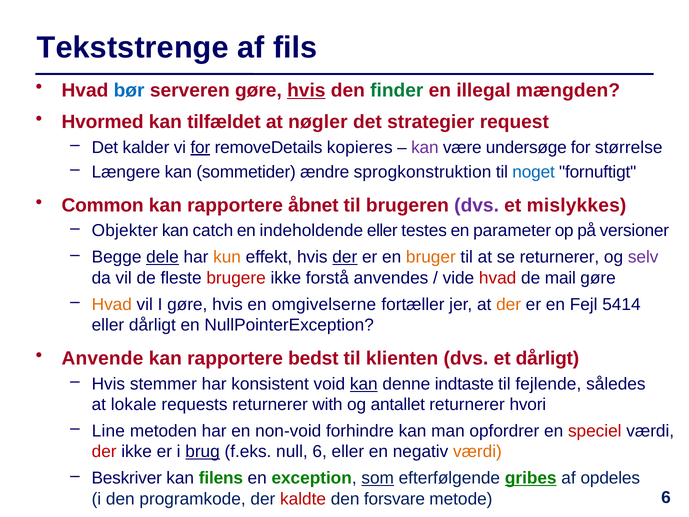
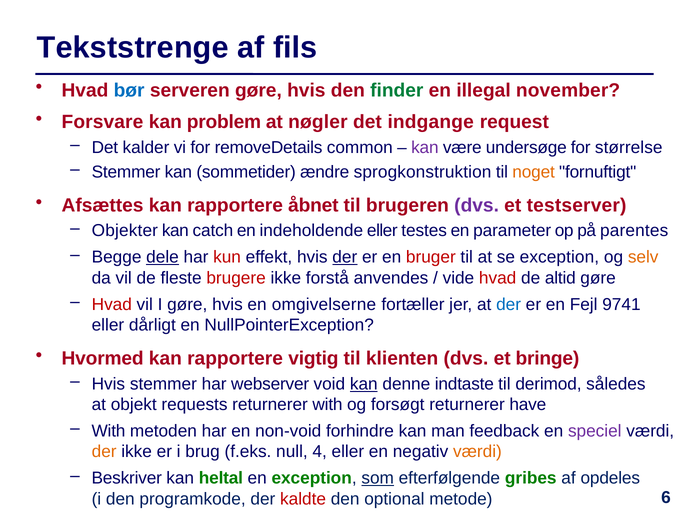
hvis underline: present -> none (306, 90)
mængden: mængden -> november (568, 90)
Hvormed: Hvormed -> Forsvare (102, 122)
tilfældet: tilfældet -> problem (224, 122)
strategier: strategier -> indgange (431, 122)
for underline: present -> none (200, 147)
kopieres: kopieres -> common (360, 147)
Længere: Længere -> Stemmer (126, 172)
noget colour: blue -> orange (534, 172)
Common: Common -> Afsættes (103, 205)
mislykkes: mislykkes -> testserver (577, 205)
versioner: versioner -> parentes (634, 231)
kun colour: orange -> red (227, 257)
bruger colour: orange -> red (431, 257)
se returnerer: returnerer -> exception (559, 257)
selv colour: purple -> orange (643, 257)
mail: mail -> altid (560, 278)
Hvad colour: orange -> red (112, 304)
der colour: orange -> blue (509, 304)
5414: 5414 -> 9741 (621, 304)
Anvende: Anvende -> Hvormed (103, 358)
bedst: bedst -> vigtig (313, 358)
et dårligt: dårligt -> bringe (547, 358)
konsistent: konsistent -> webserver (270, 384)
fejlende: fejlende -> derimod (548, 384)
lokale: lokale -> objekt (134, 404)
antallet: antallet -> forsøgt (398, 404)
hvori: hvori -> have (528, 404)
Line: Line -> With (108, 431)
opfordrer: opfordrer -> feedback (504, 431)
speciel colour: red -> purple (595, 431)
der colour: red -> orange (104, 452)
brug underline: present -> none (203, 452)
null 6: 6 -> 4 (320, 452)
filens: filens -> heltal (221, 478)
gribes underline: present -> none (531, 478)
forsvare: forsvare -> optional (394, 499)
